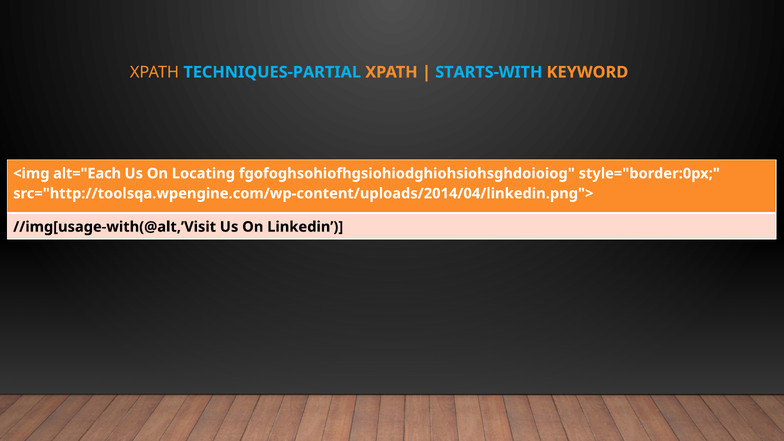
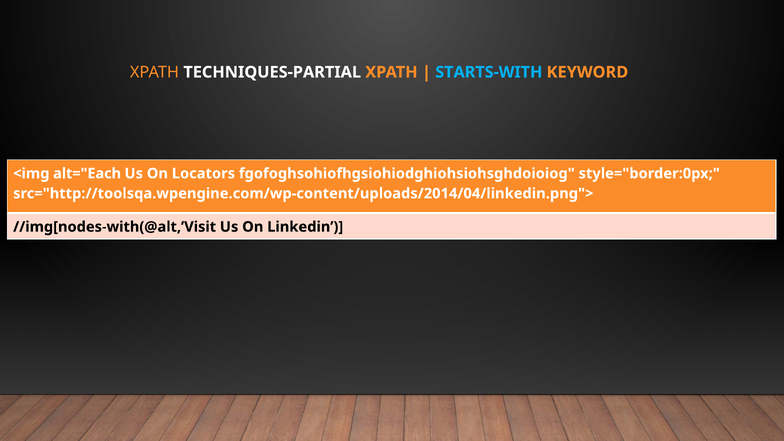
TECHNIQUES-PARTIAL colour: light blue -> white (272, 72)
Locating: Locating -> Locators (203, 174)
//img[usage-with(@alt,’Visit: //img[usage-with(@alt,’Visit -> //img[nodes-with(@alt,’Visit (115, 227)
